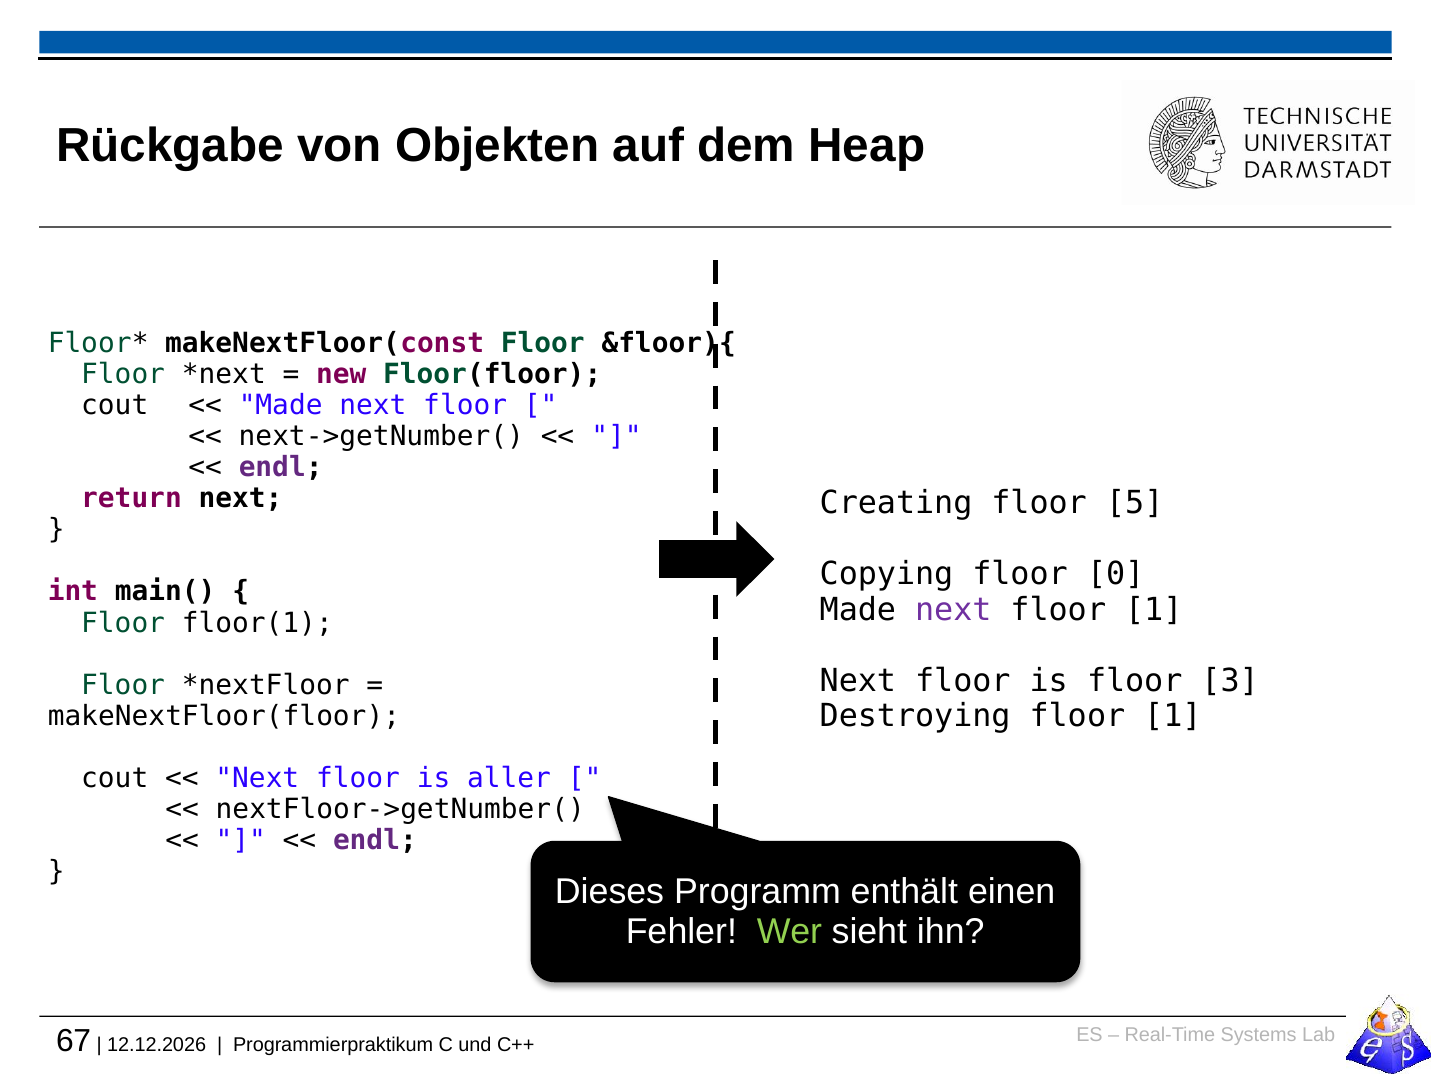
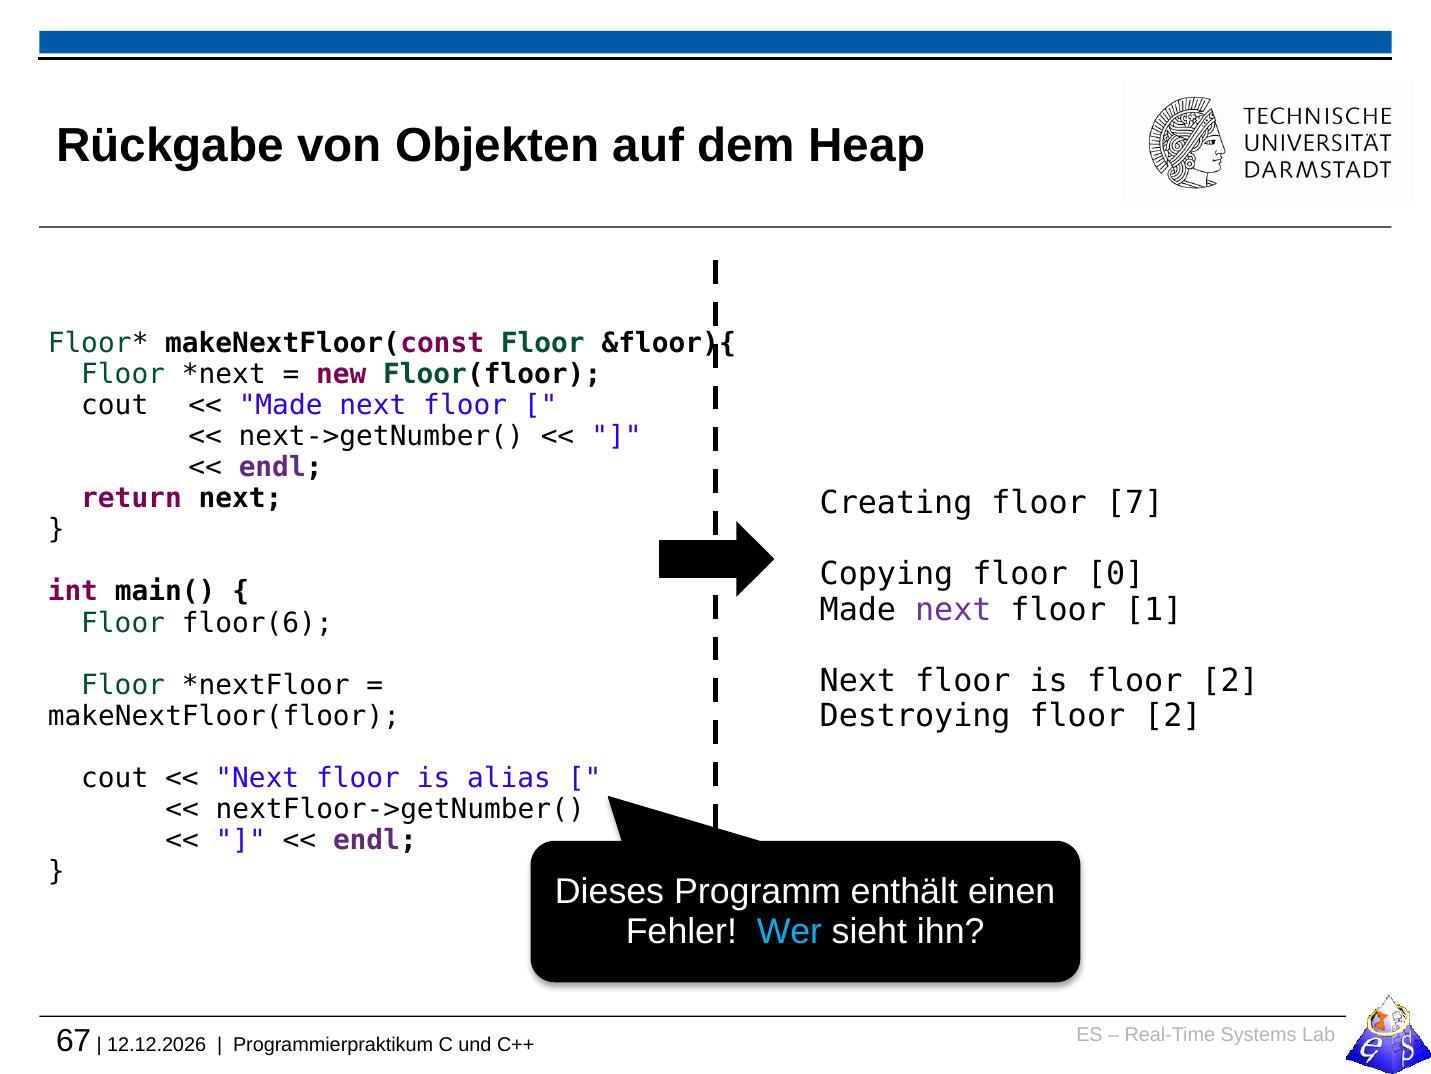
5: 5 -> 7 (1135, 503)
floor(1: floor(1 -> floor(6 (257, 622)
is floor 3: 3 -> 2 (1230, 681)
Destroying floor 1: 1 -> 2 (1173, 716)
aller: aller -> alias (509, 778)
Wer colour: light green -> light blue (789, 931)
